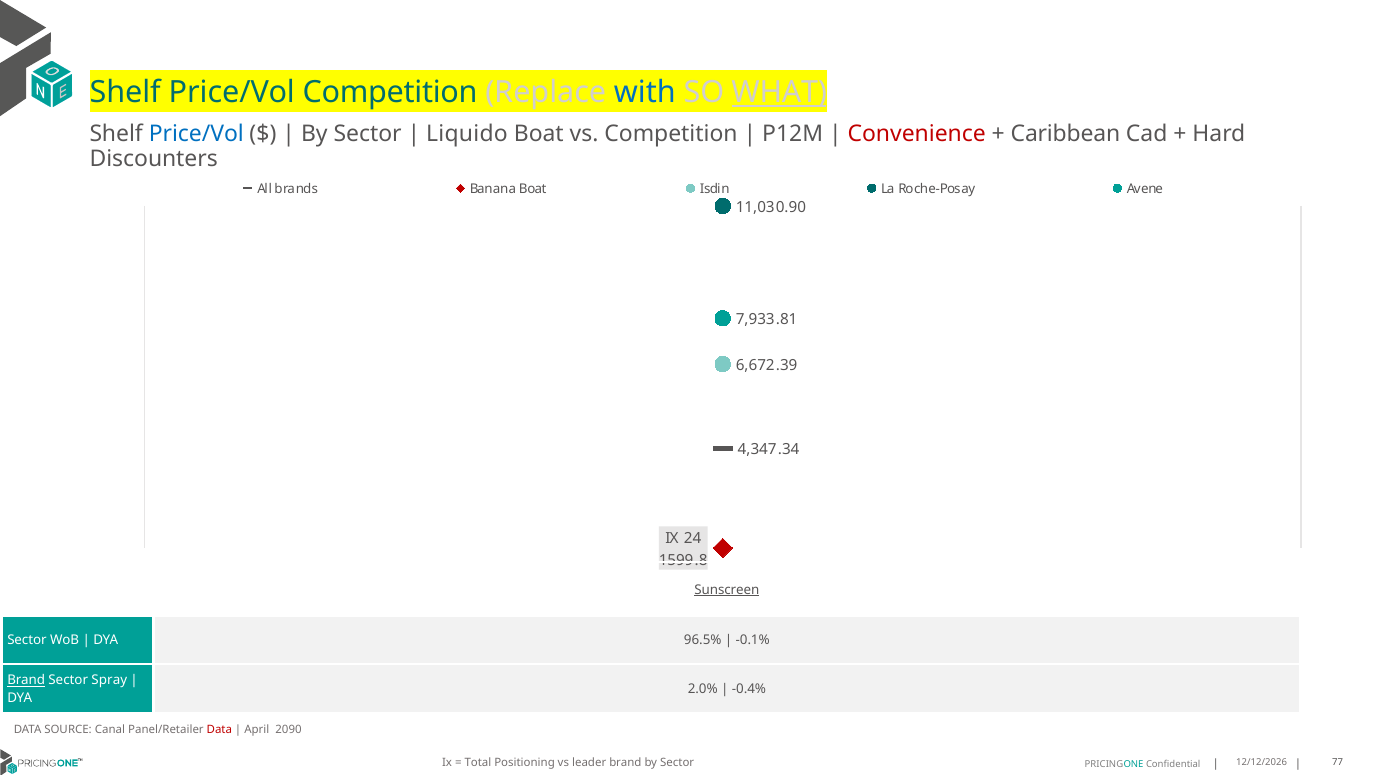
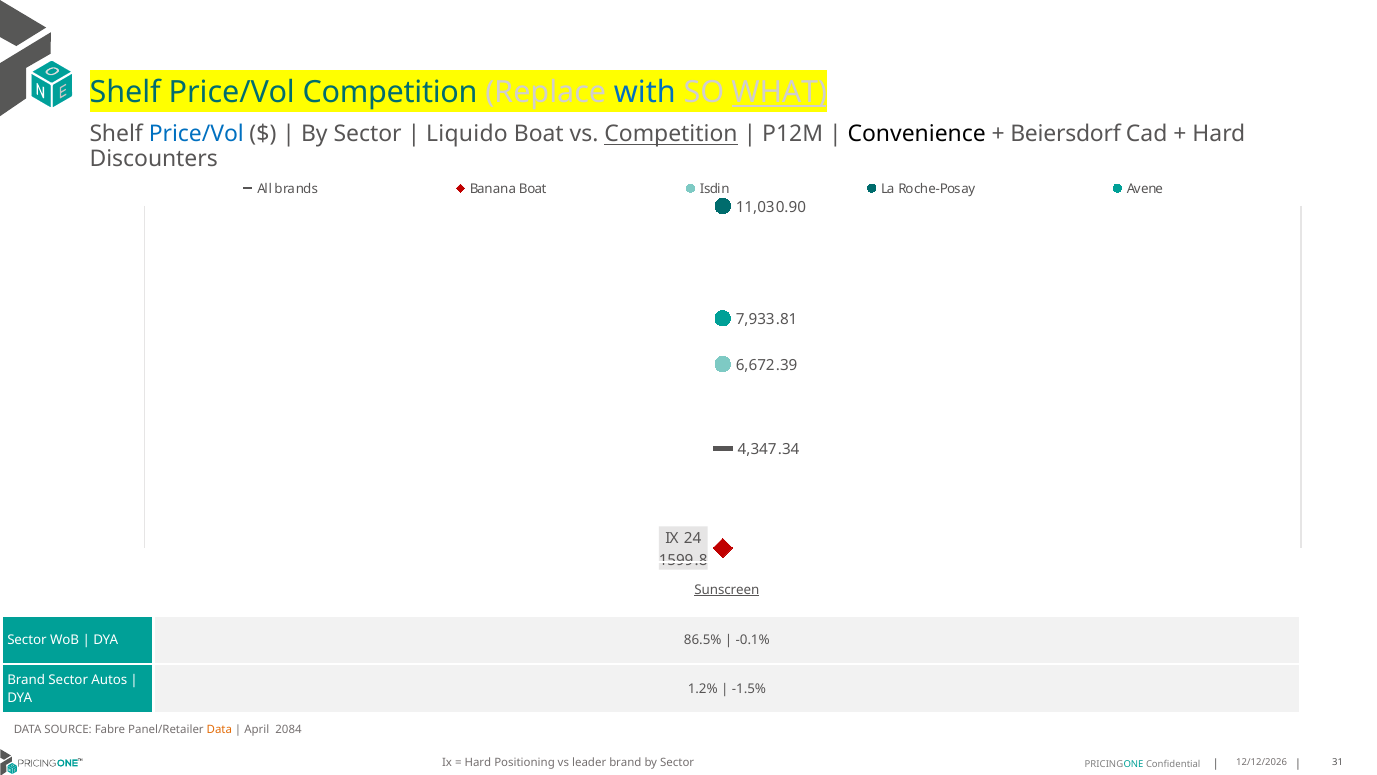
Competition underline: none -> present (671, 134)
Convenience colour: red -> black (917, 134)
Caribbean: Caribbean -> Beiersdorf (1065, 134)
96.5%: 96.5% -> 86.5% (703, 640)
Brand underline: present -> none (26, 680)
Spray: Spray -> Autos (109, 680)
2.0%: 2.0% -> 1.2% (703, 689)
-0.4%: -0.4% -> -1.5% (749, 689)
Canal: Canal -> Fabre (110, 730)
Data colour: red -> orange (219, 730)
2090: 2090 -> 2084 (289, 730)
Total: Total -> Hard (478, 762)
77: 77 -> 31 (1338, 762)
